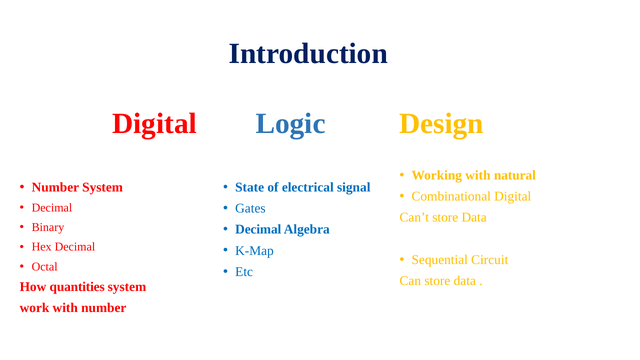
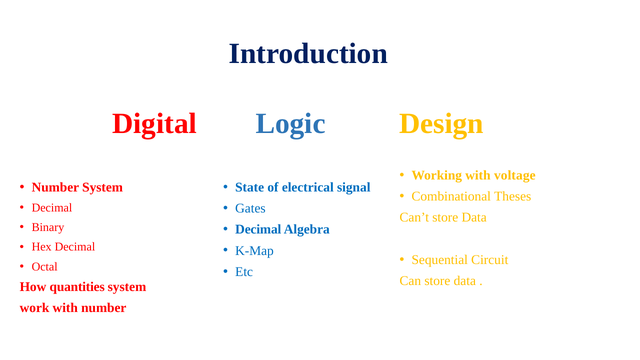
natural: natural -> voltage (515, 175)
Combinational Digital: Digital -> Theses (513, 196)
